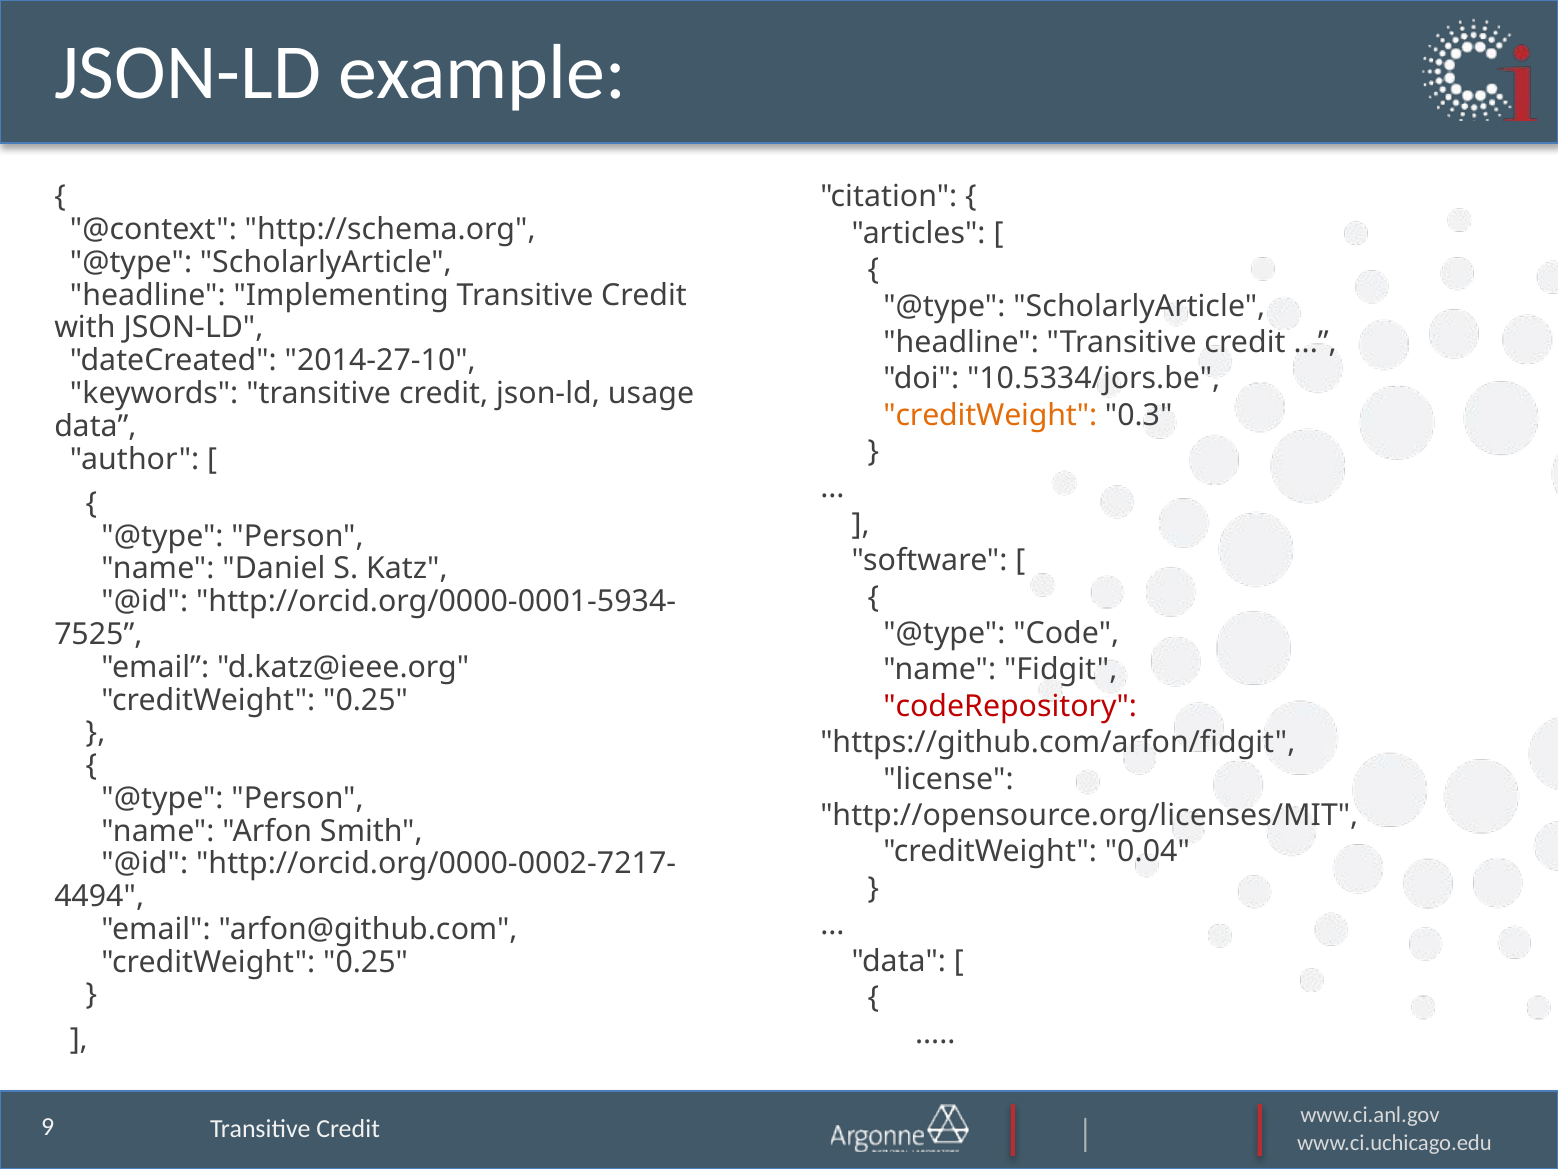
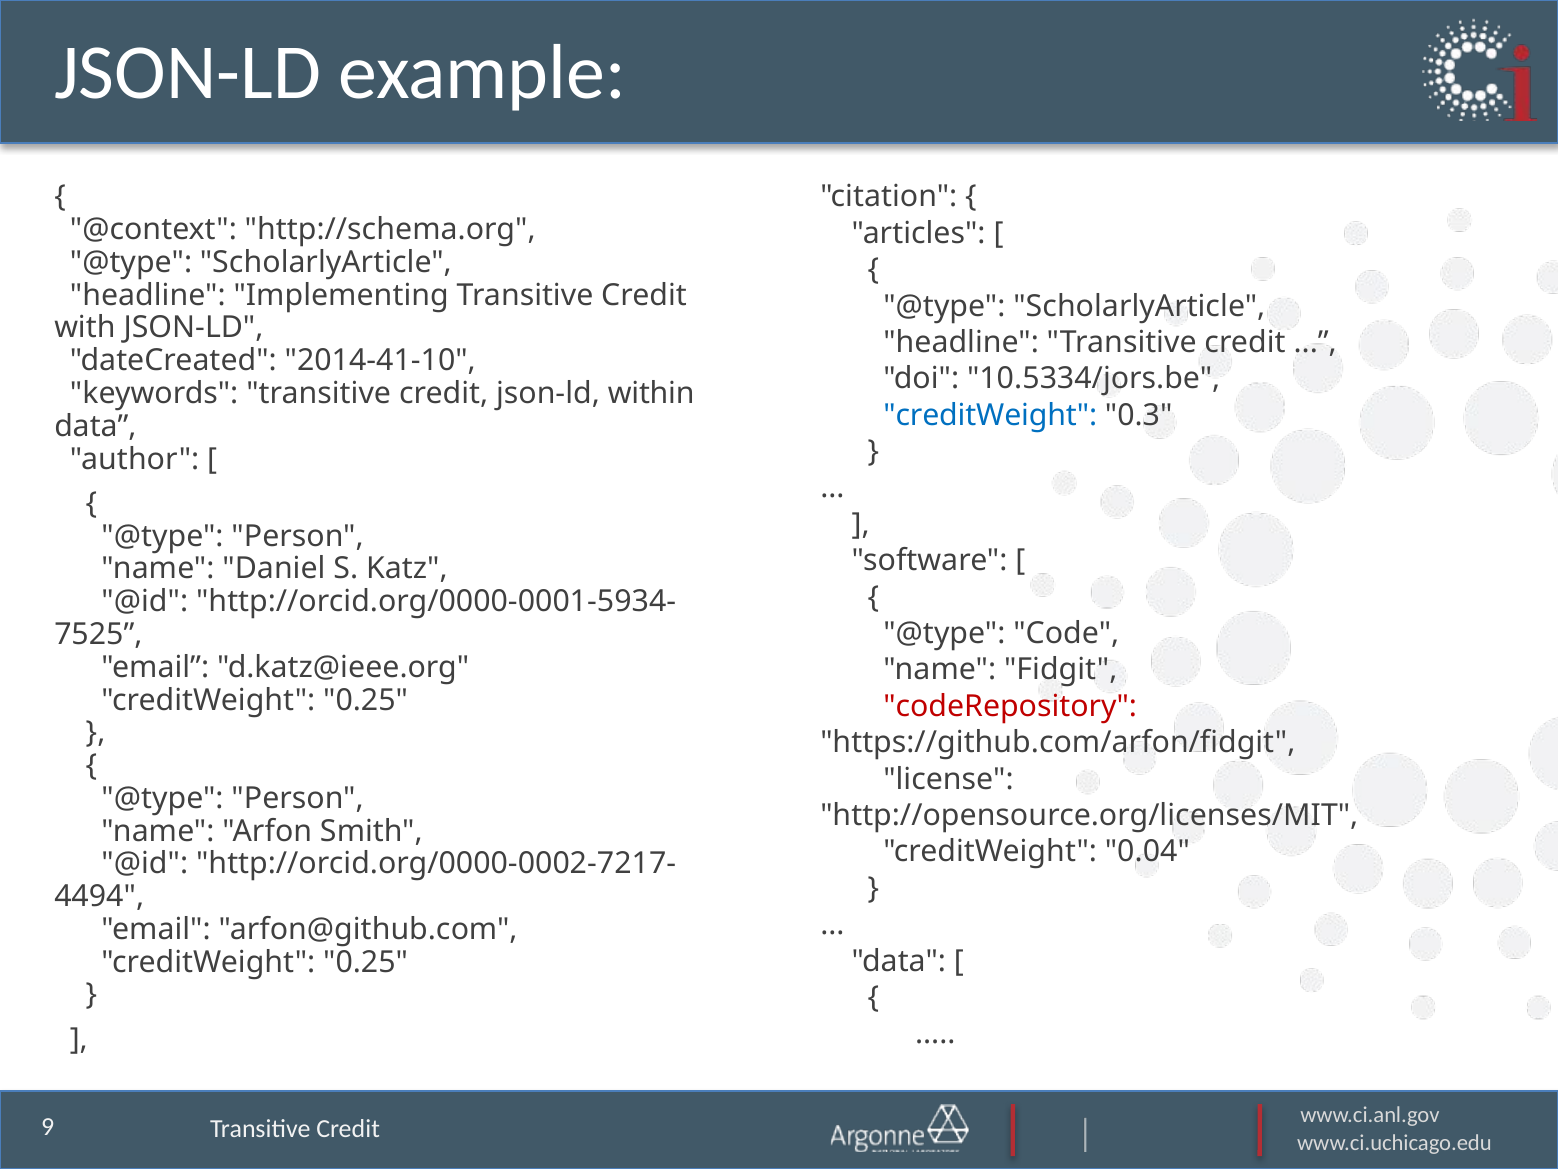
2014-27-10: 2014-27-10 -> 2014-41-10 (380, 361)
usage: usage -> within (651, 393)
creditWeight colour: orange -> blue (990, 415)
